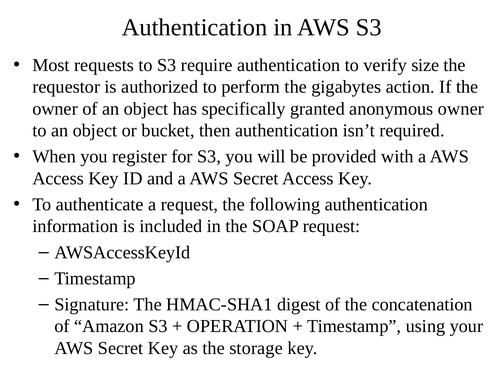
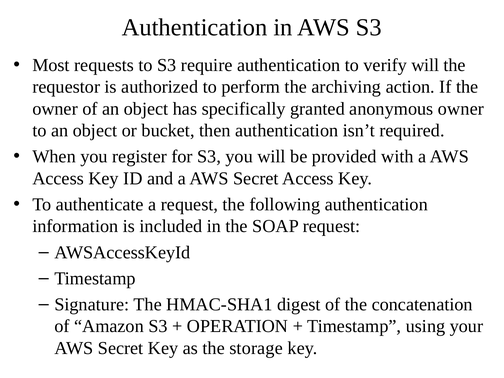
verify size: size -> will (425, 65)
gigabytes: gigabytes -> archiving (346, 87)
